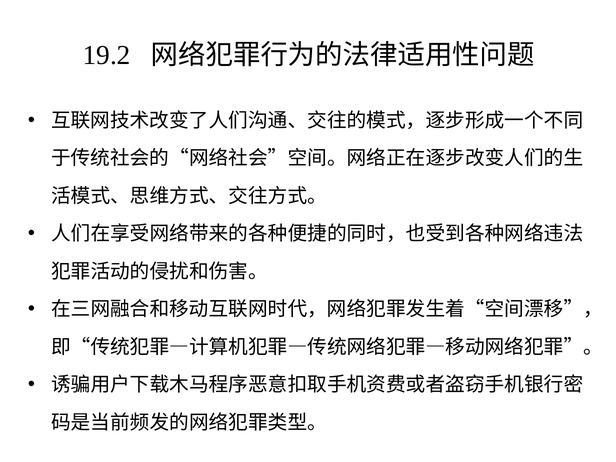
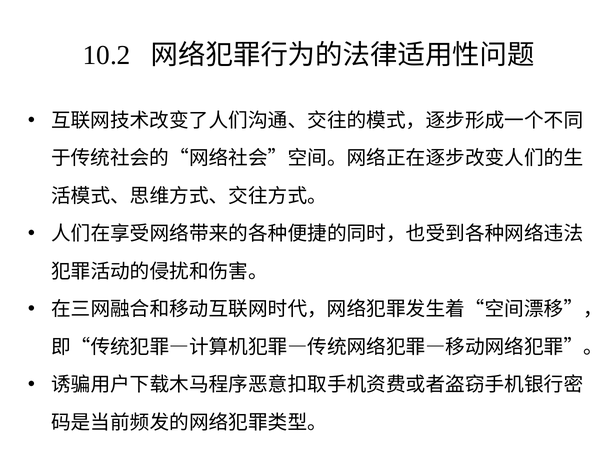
19.2: 19.2 -> 10.2 (107, 55)
